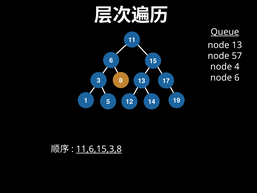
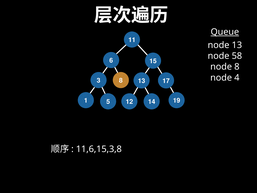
57: 57 -> 58 (237, 56)
node 4: 4 -> 8 (237, 67)
node 6: 6 -> 4 (237, 78)
11,6,15,3,8 underline: present -> none (99, 149)
